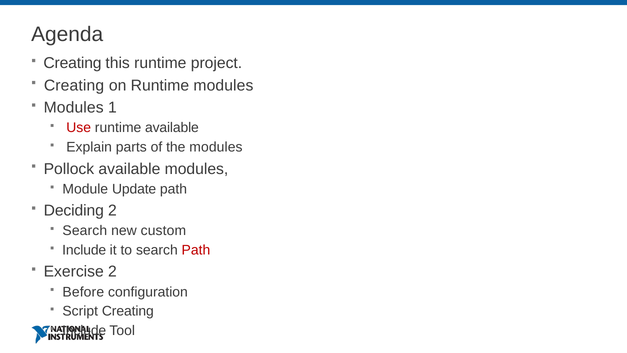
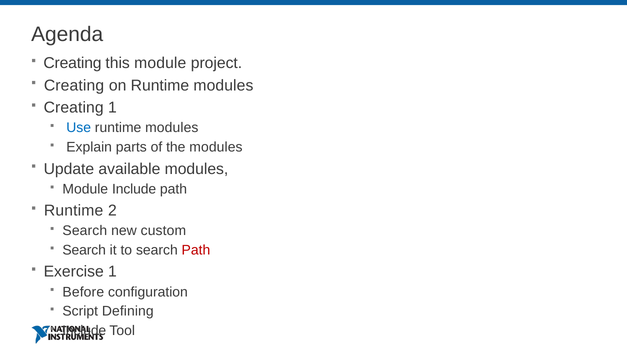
this runtime: runtime -> module (160, 63)
Modules: Modules -> Creating (74, 108)
Use colour: red -> blue (79, 128)
available: available -> modules (172, 128)
Pollock: Pollock -> Update (69, 169)
Module Update: Update -> Include (134, 189)
Deciding: Deciding -> Runtime (74, 210)
Include: Include -> Search (84, 250)
Exercise 2: 2 -> 1 (112, 272)
Script Creating: Creating -> Defining (128, 311)
